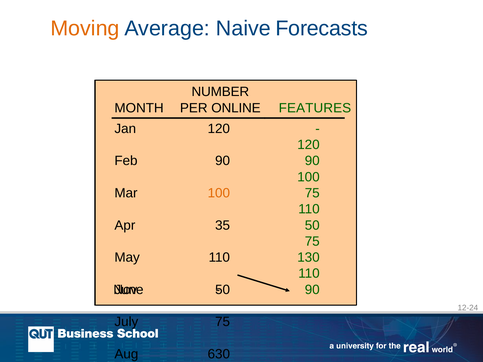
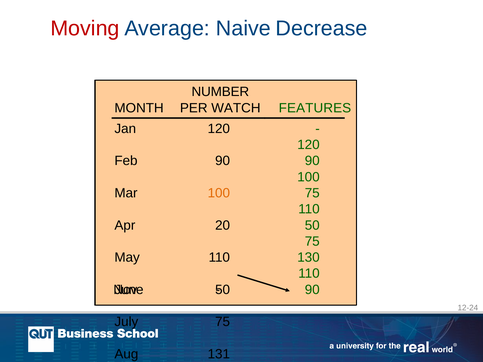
Moving colour: orange -> red (85, 28)
Forecasts: Forecasts -> Decrease (322, 28)
ONLINE: ONLINE -> WATCH (236, 108)
35: 35 -> 20 (223, 225)
630: 630 -> 131 (219, 354)
